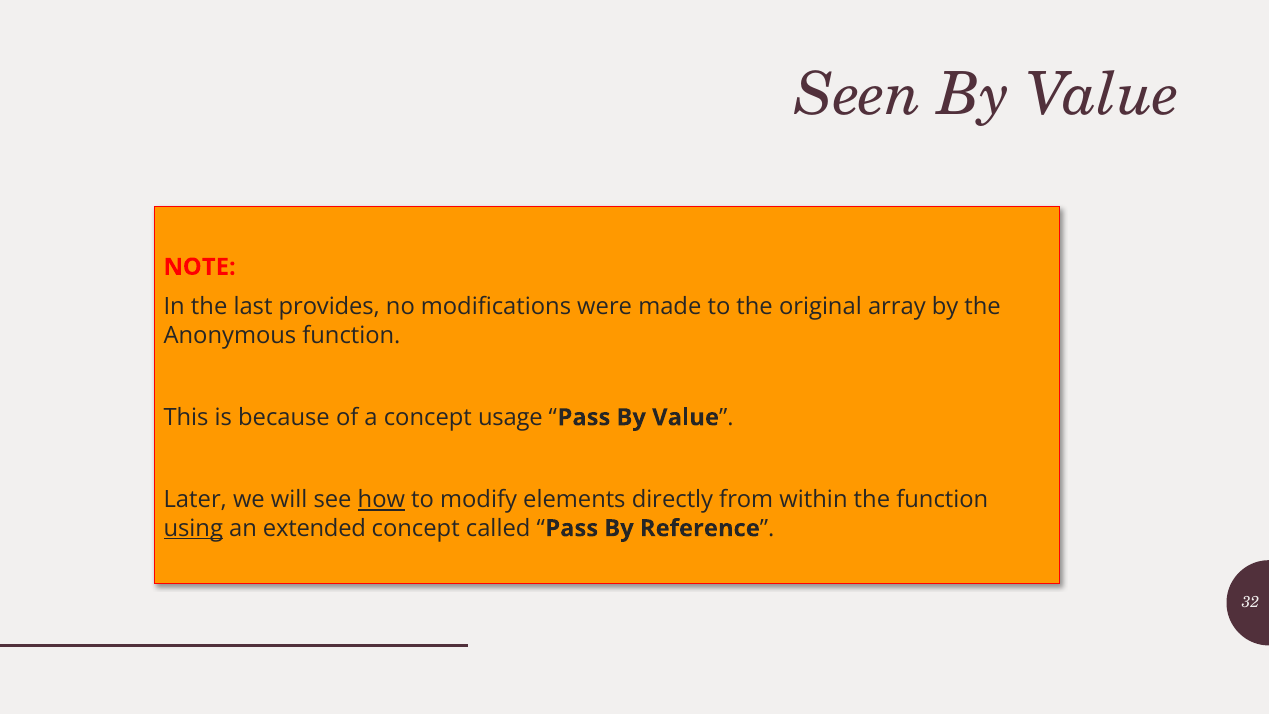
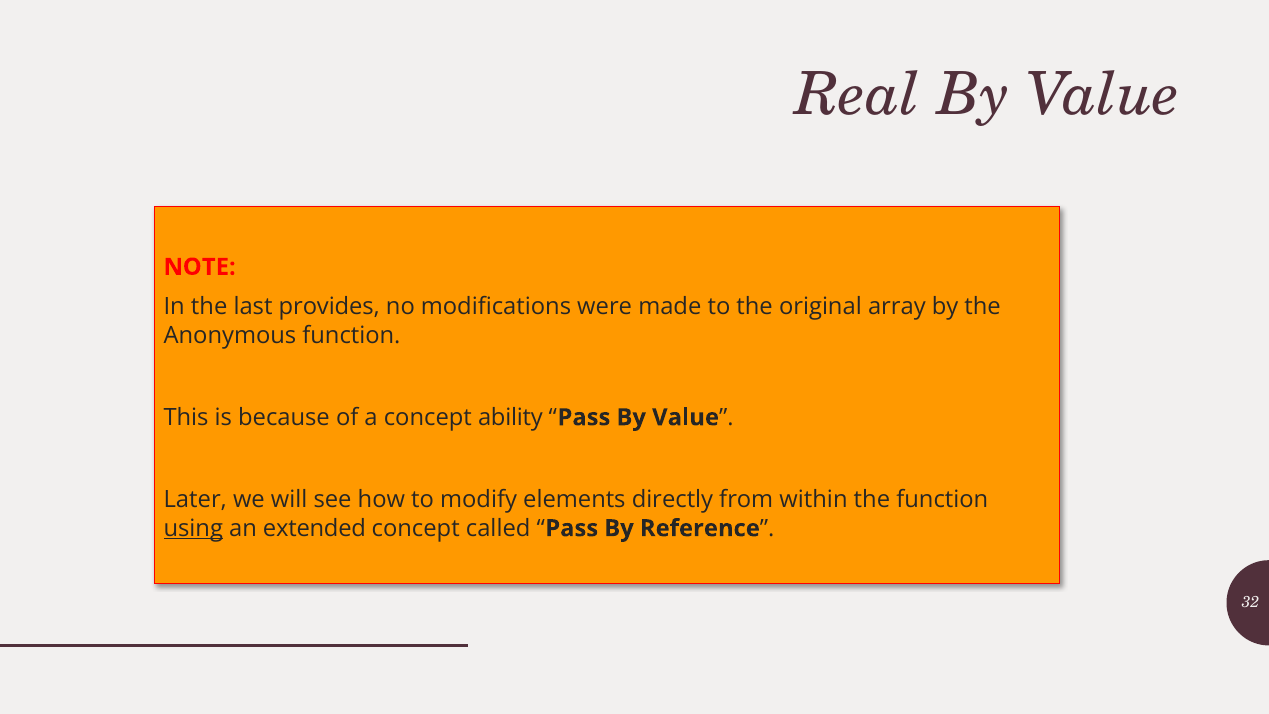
Seen: Seen -> Real (858, 95)
usage: usage -> ability (510, 417)
how underline: present -> none (381, 499)
